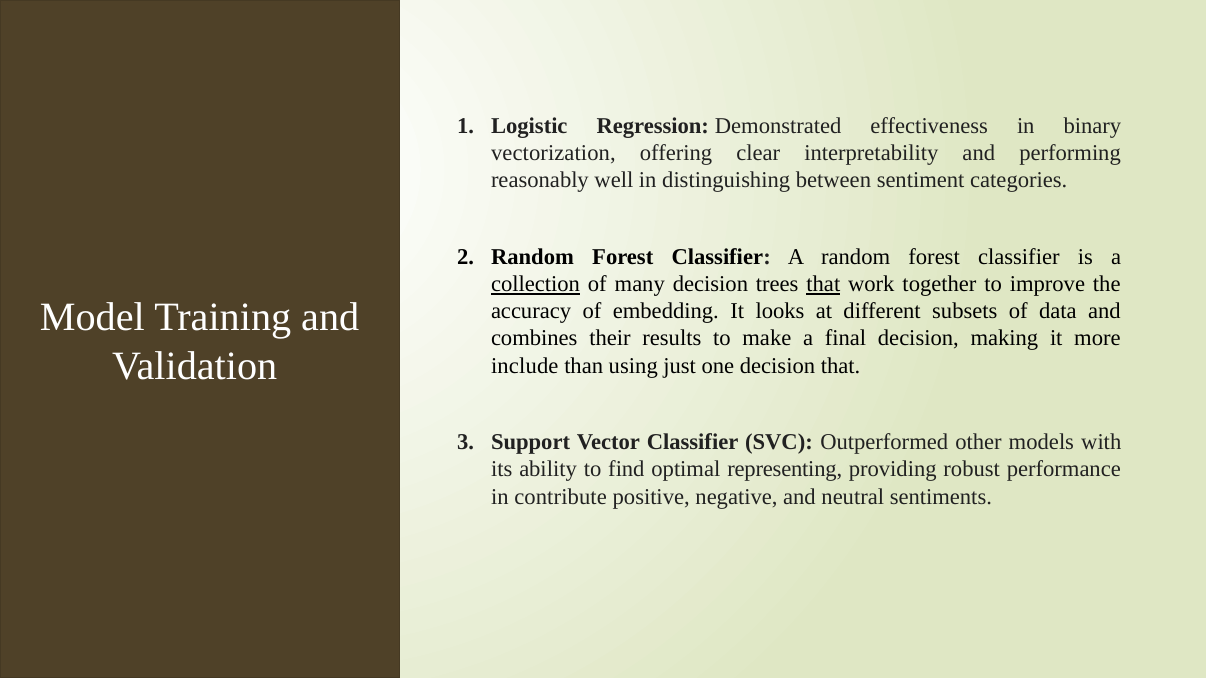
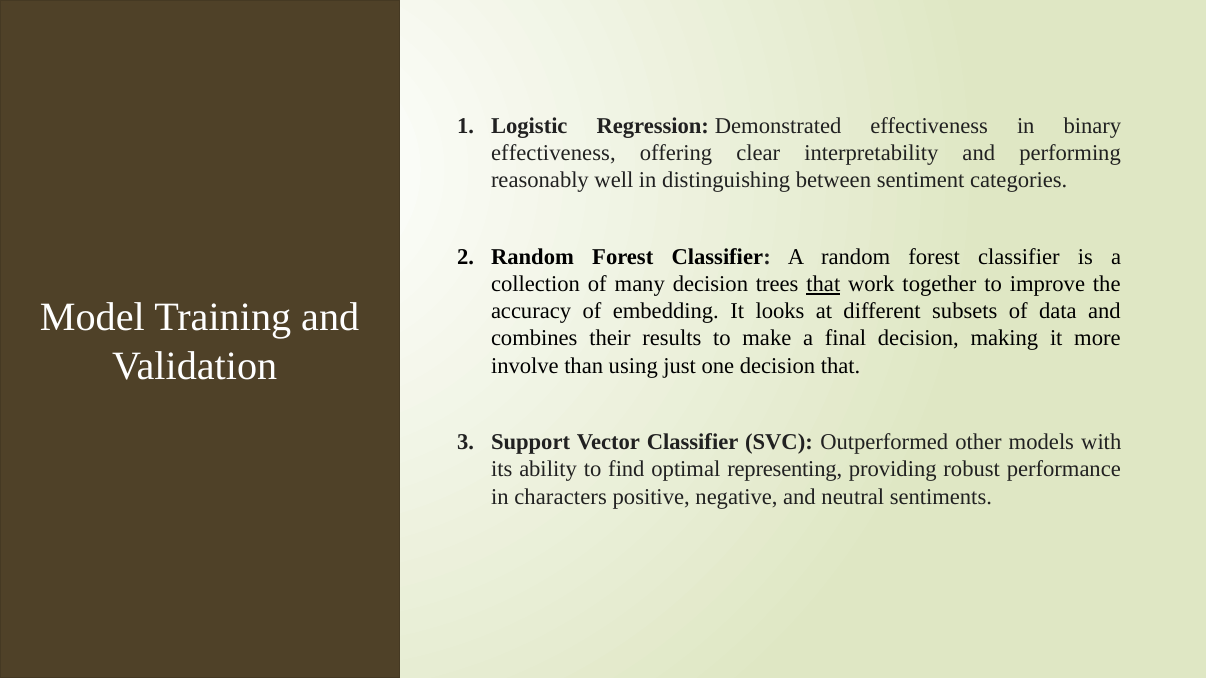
vectorization: vectorization -> effectiveness (553, 153)
collection underline: present -> none (536, 284)
include: include -> involve (525, 366)
contribute: contribute -> characters (561, 497)
